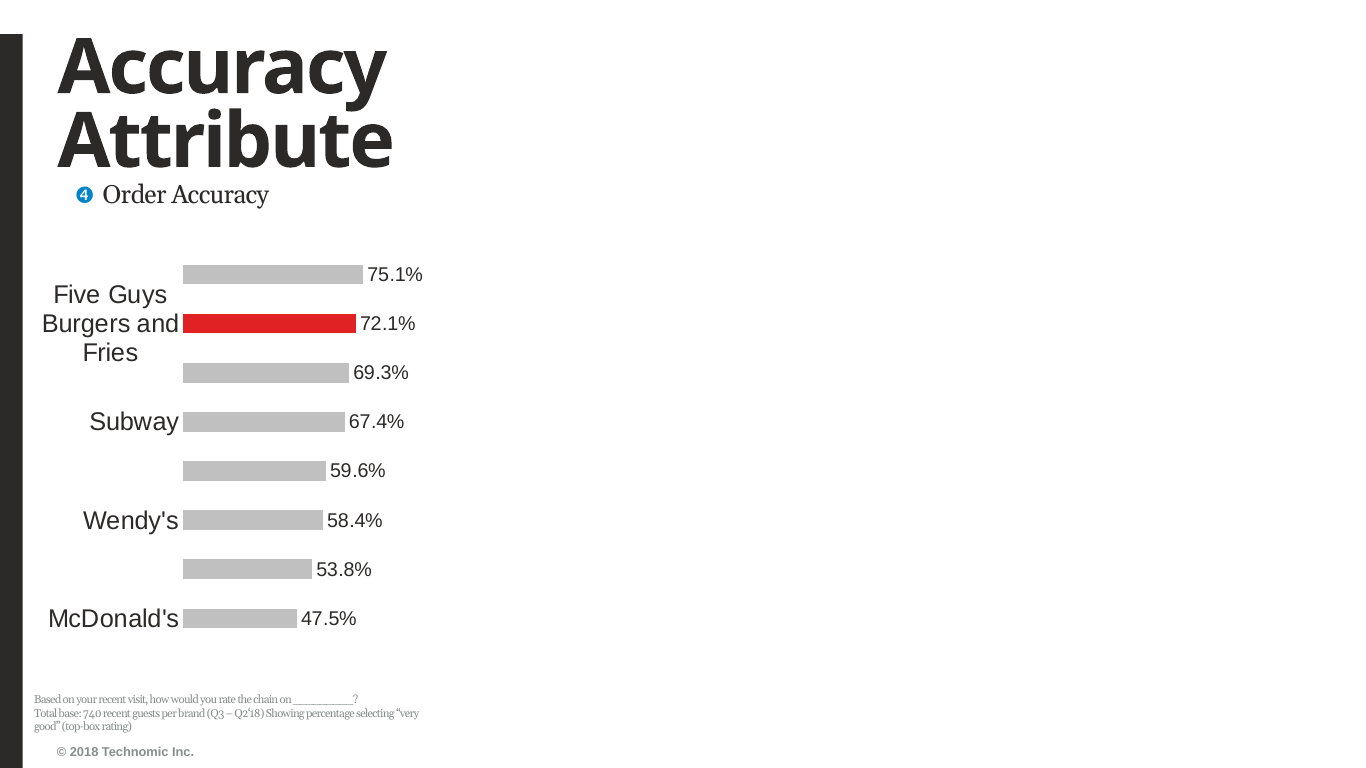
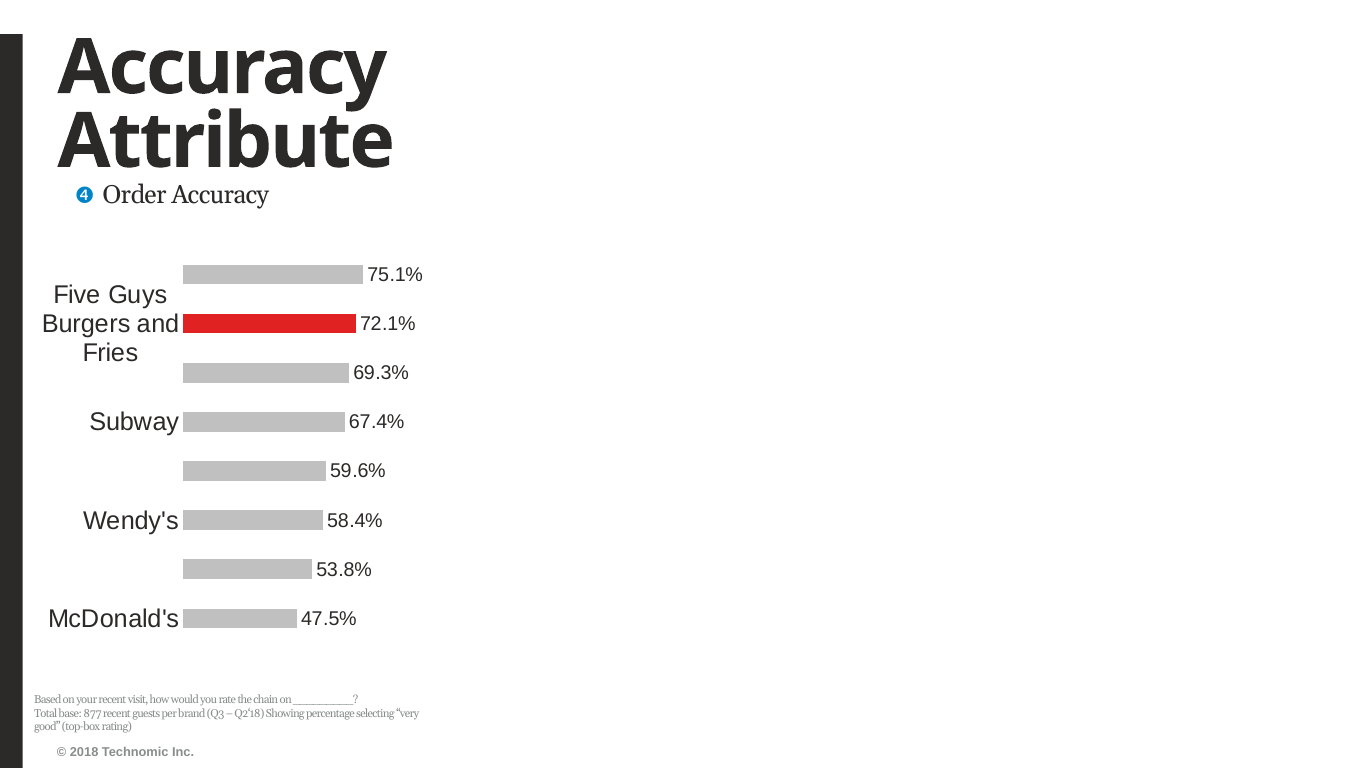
740: 740 -> 877 (92, 714)
